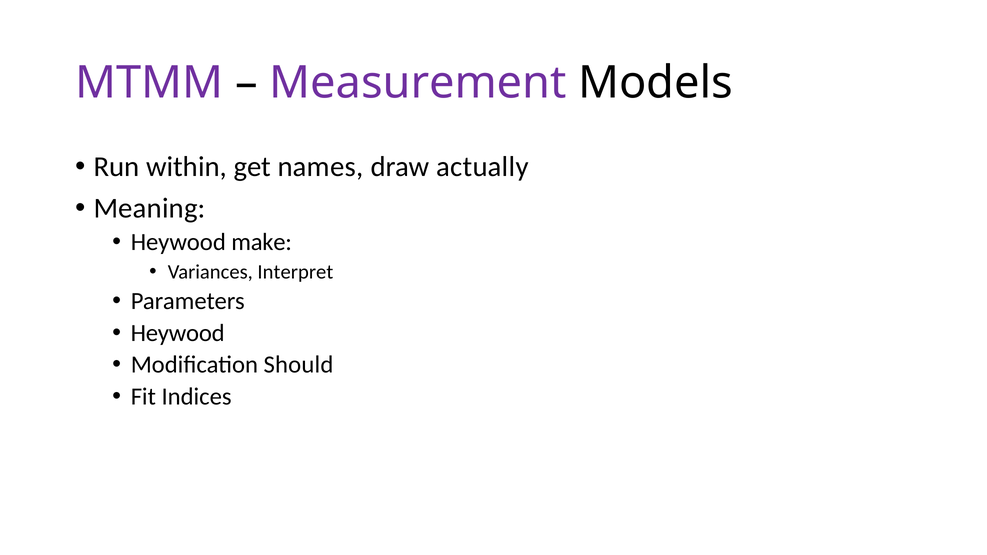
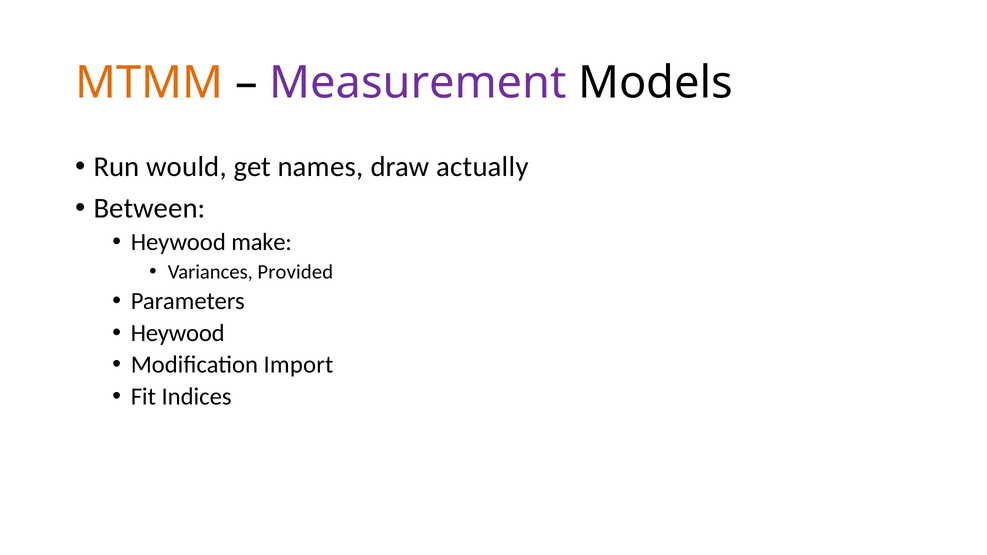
MTMM colour: purple -> orange (149, 83)
within: within -> would (186, 167)
Meaning: Meaning -> Between (150, 208)
Interpret: Interpret -> Provided (295, 272)
Should: Should -> Import (298, 365)
